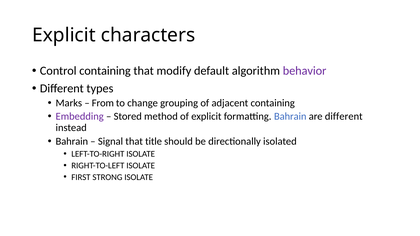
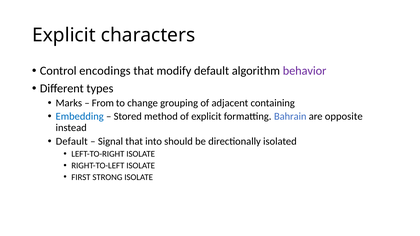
Control containing: containing -> encodings (105, 71)
Embedding colour: purple -> blue (80, 117)
are different: different -> opposite (344, 117)
Bahrain: Bahrain -> Default (72, 141)
title: title -> into (154, 141)
